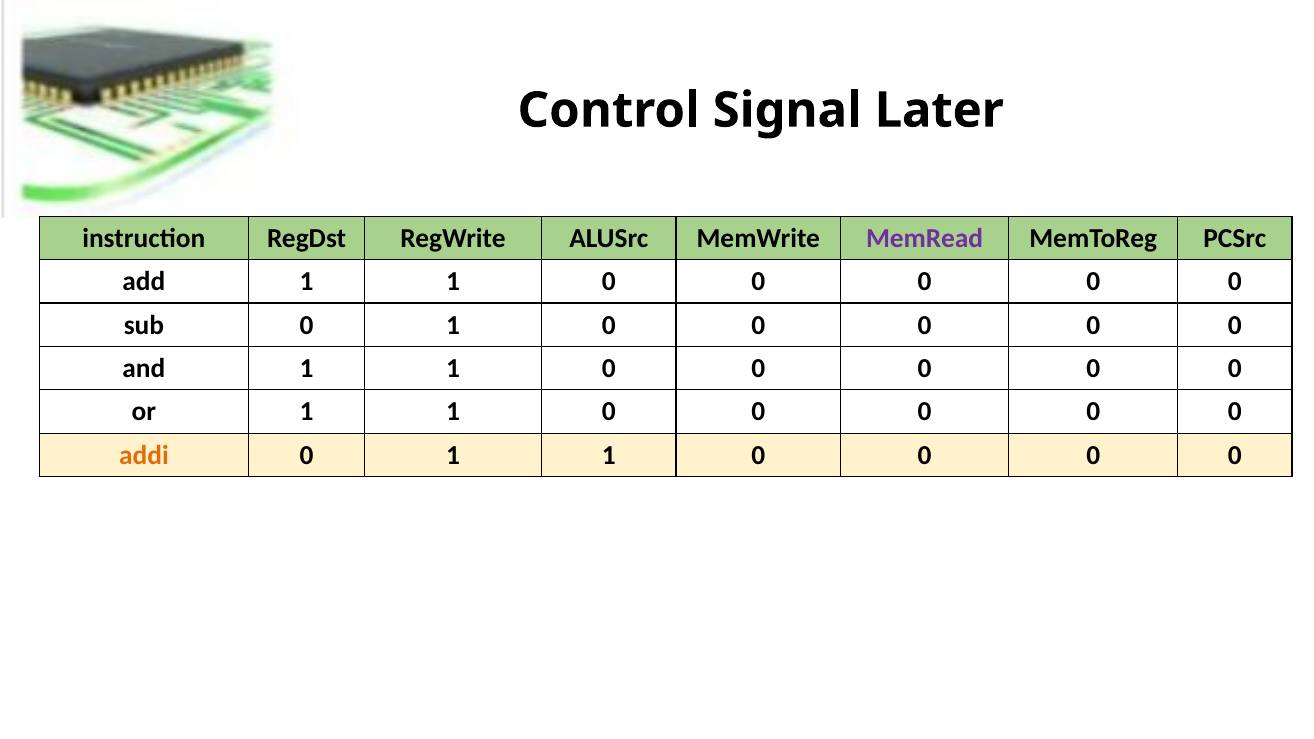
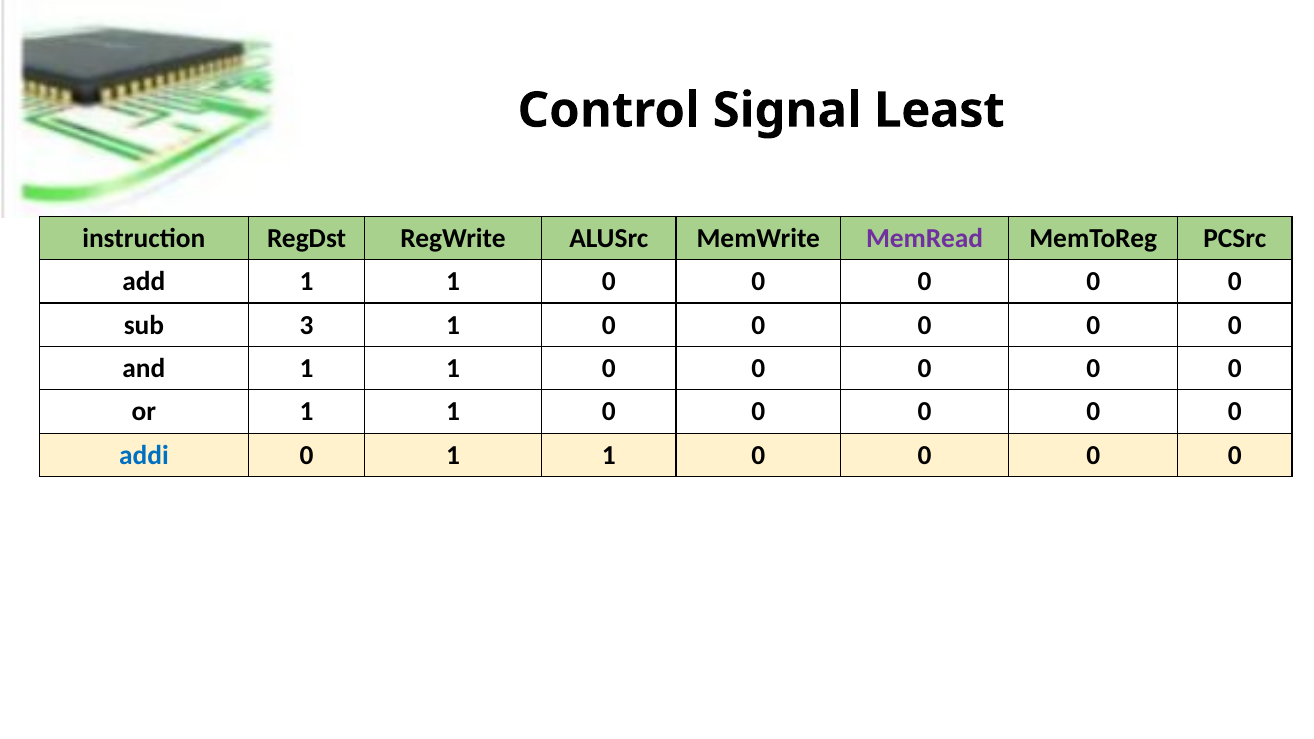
Later: Later -> Least (939, 110)
sub 0: 0 -> 3 (307, 325)
addi colour: orange -> blue (144, 455)
